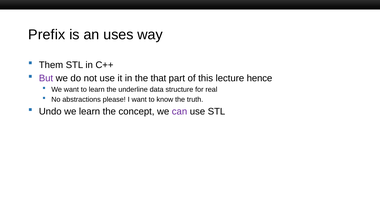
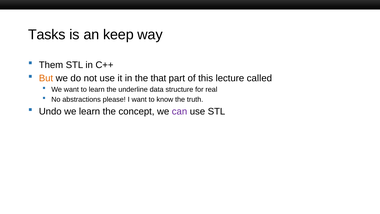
Prefix: Prefix -> Tasks (47, 35)
uses: uses -> keep (118, 35)
But colour: purple -> orange (46, 78)
hence: hence -> called (259, 78)
